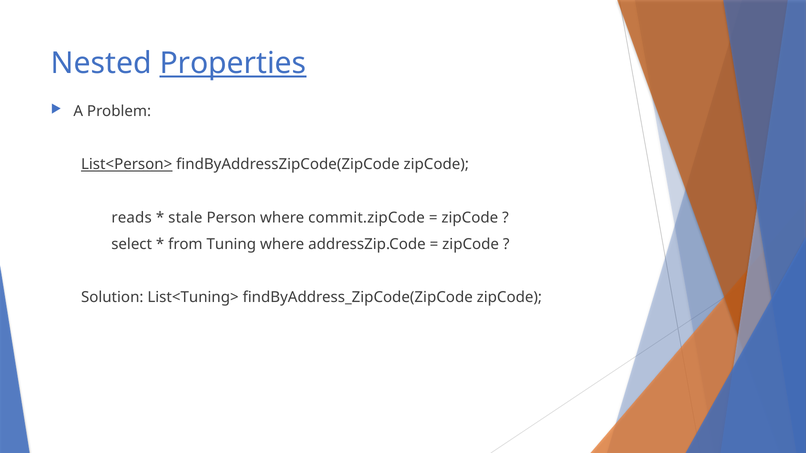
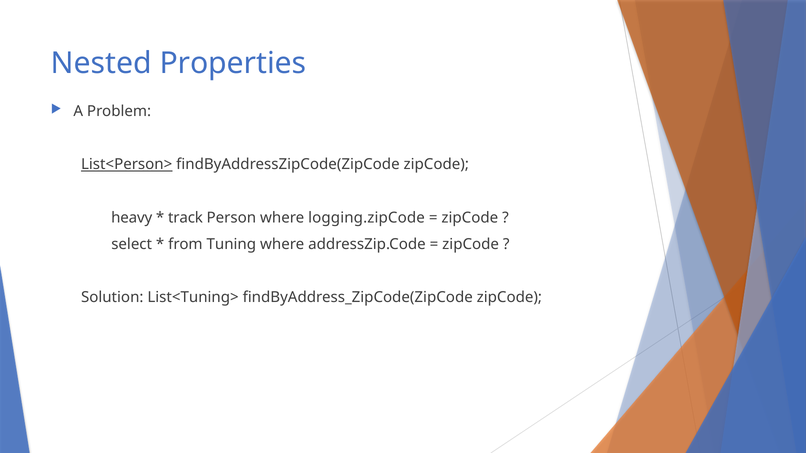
Properties underline: present -> none (233, 64)
reads: reads -> heavy (132, 218)
stale: stale -> track (185, 218)
commit.zipCode: commit.zipCode -> logging.zipCode (366, 218)
